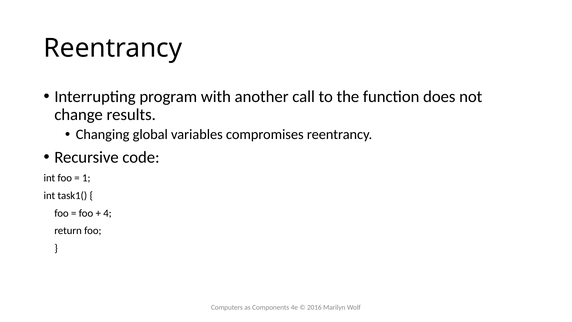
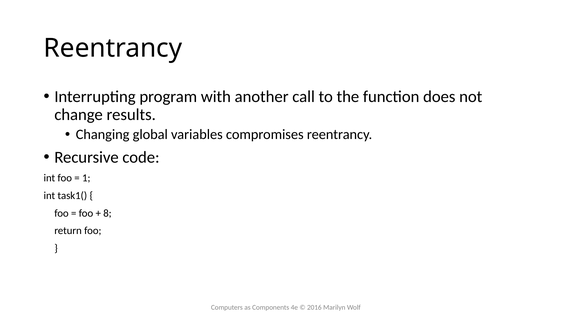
4: 4 -> 8 (107, 213)
